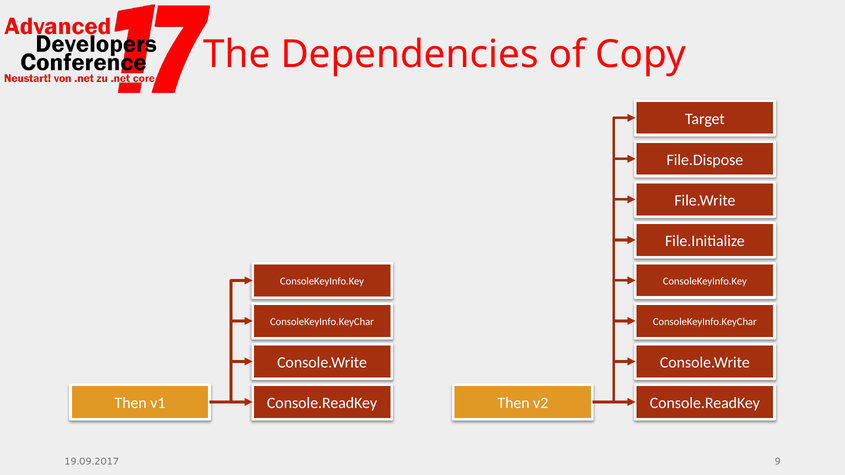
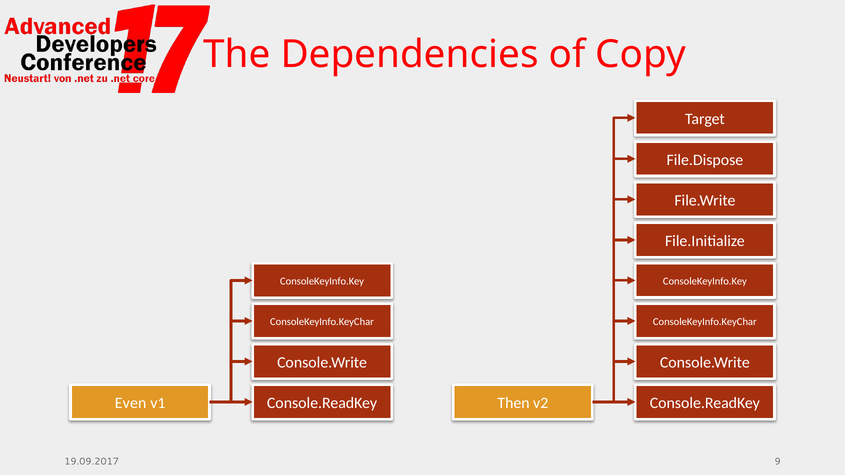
Then: Then -> Even (131, 403)
